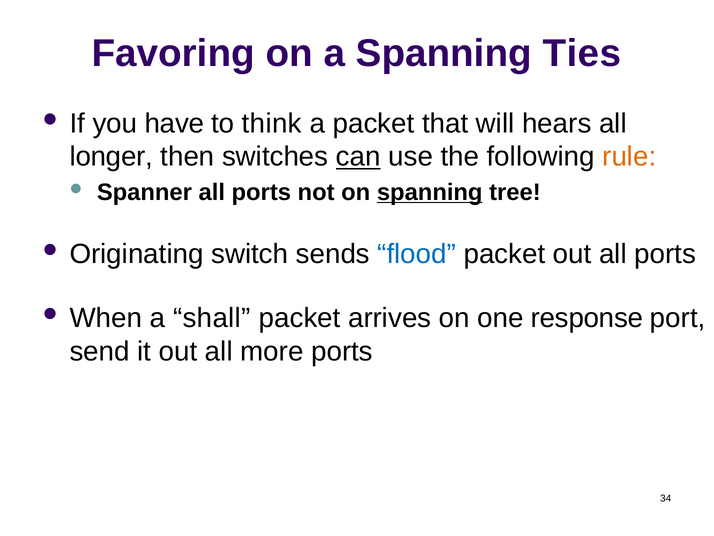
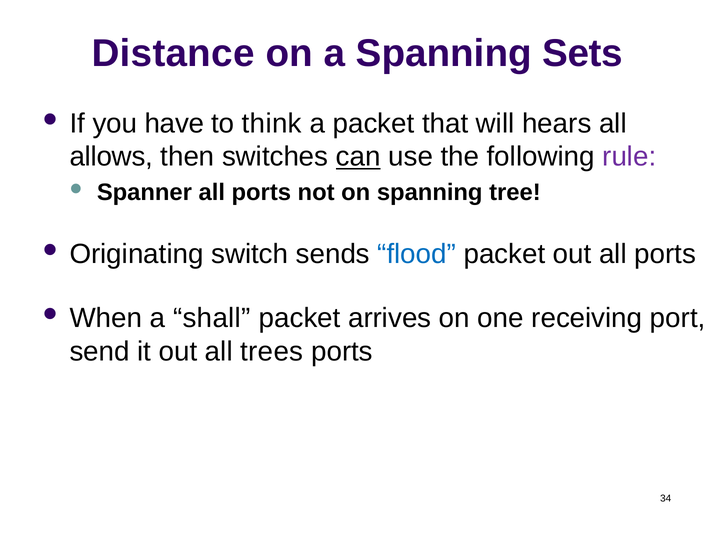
Favoring: Favoring -> Distance (173, 53)
Ties: Ties -> Sets (582, 53)
longer: longer -> allows (111, 157)
rule colour: orange -> purple (629, 157)
spanning underline: present -> none (430, 192)
response: response -> receiving (587, 318)
more: more -> trees (272, 351)
